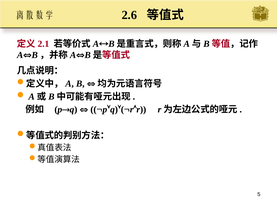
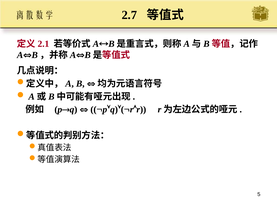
2.6: 2.6 -> 2.7 (129, 15)
